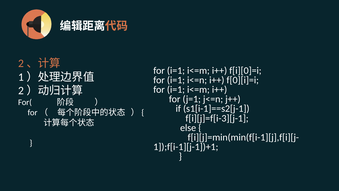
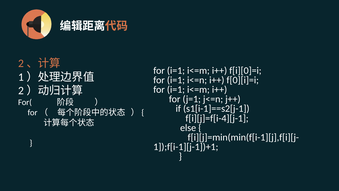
f[i][j]=f[i-3][j-1: f[i][j]=f[i-3][j-1 -> f[i][j]=f[i-4][j-1 (217, 118)
